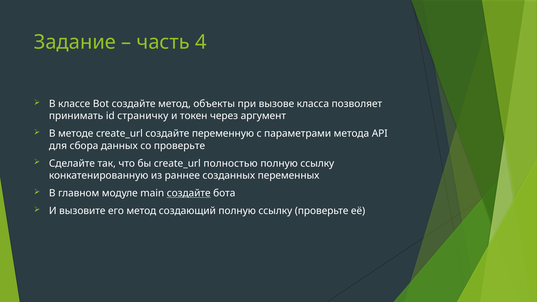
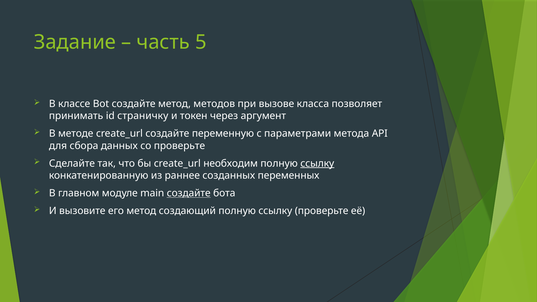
4: 4 -> 5 (201, 42)
объекты: объекты -> методов (214, 104)
полностью: полностью -> необходим (231, 163)
ссылку underline: none -> present (317, 163)
